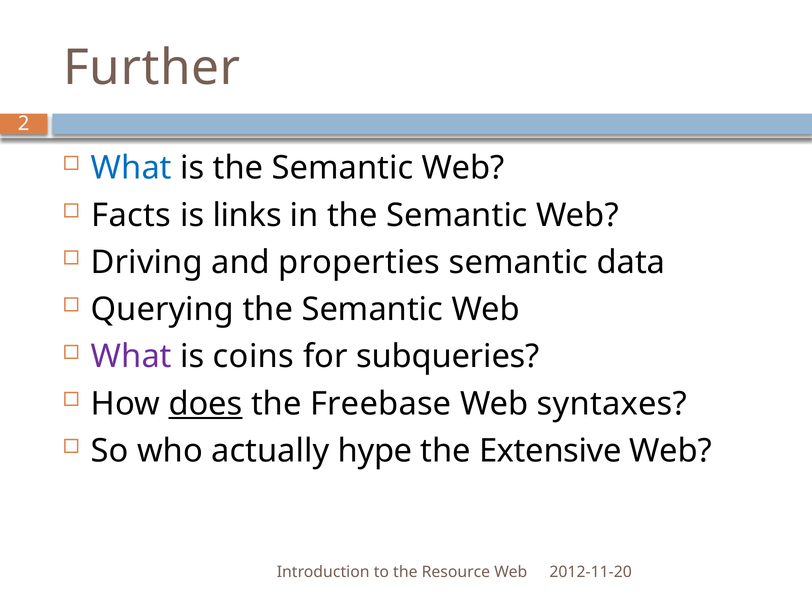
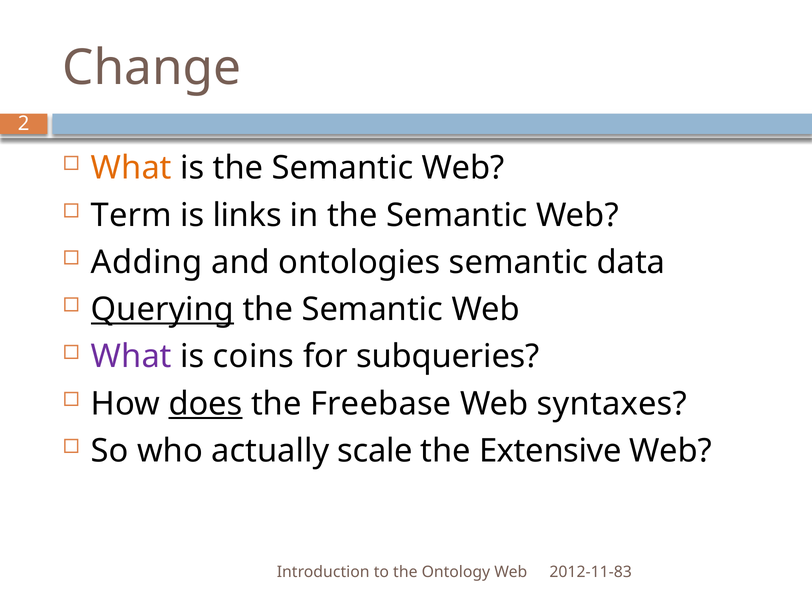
Further: Further -> Change (152, 68)
What colour: blue -> orange (131, 168)
Facts: Facts -> Term (131, 215)
Driving: Driving -> Adding (147, 262)
properties: properties -> ontologies (359, 262)
Querying underline: none -> present (163, 310)
hype: hype -> scale (375, 451)
Resource: Resource -> Ontology (456, 572)
2012-11-20: 2012-11-20 -> 2012-11-83 (591, 572)
